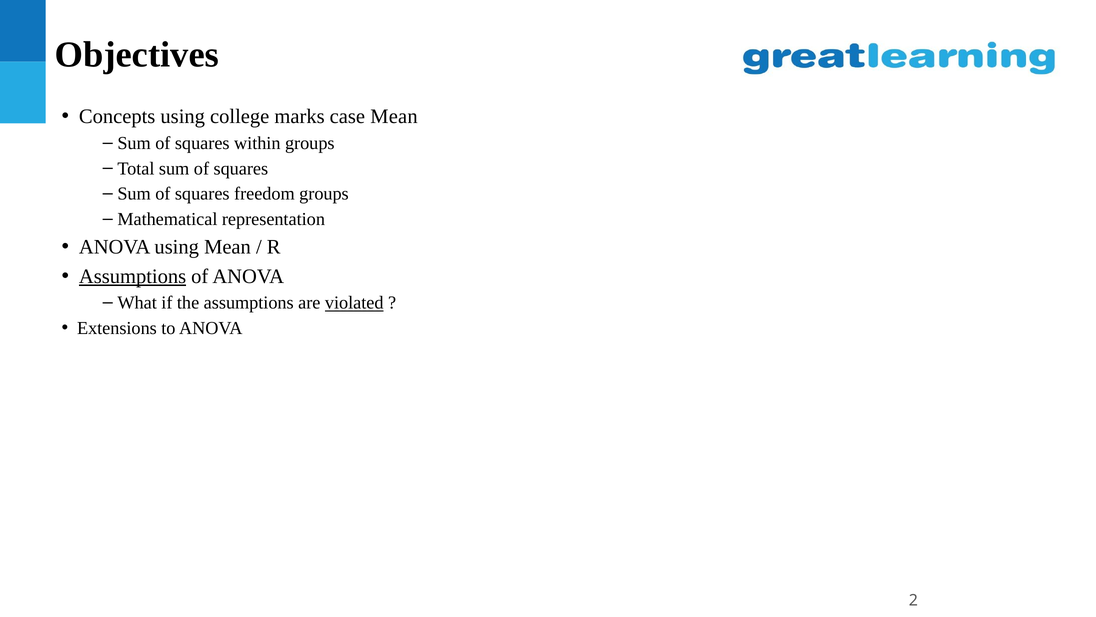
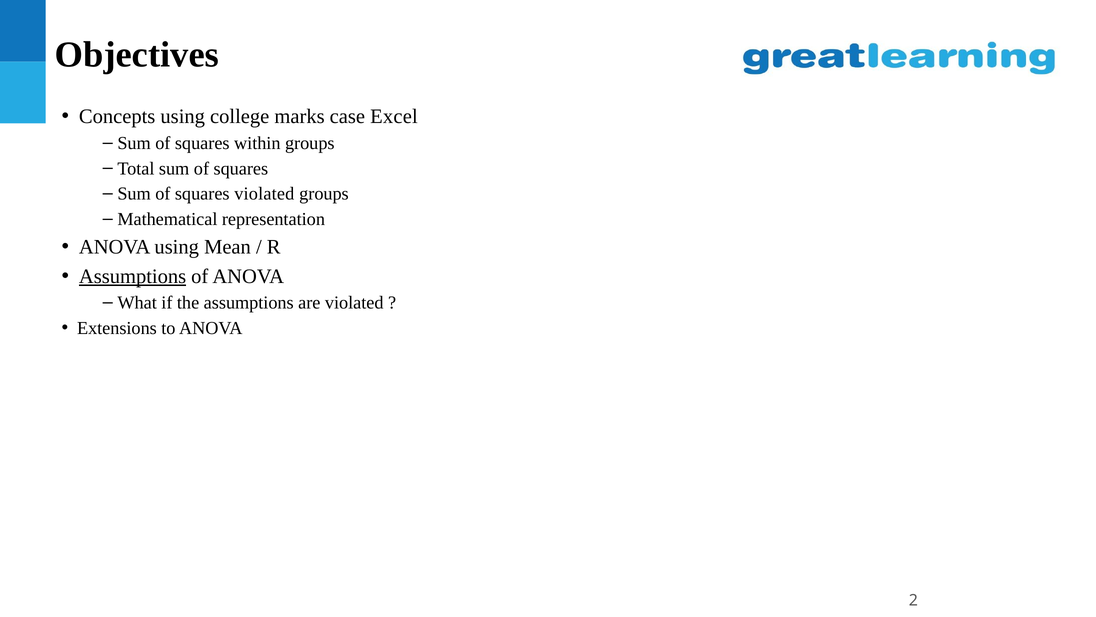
case Mean: Mean -> Excel (394, 117)
squares freedom: freedom -> violated (264, 194)
violated underline: present -> none (354, 303)
